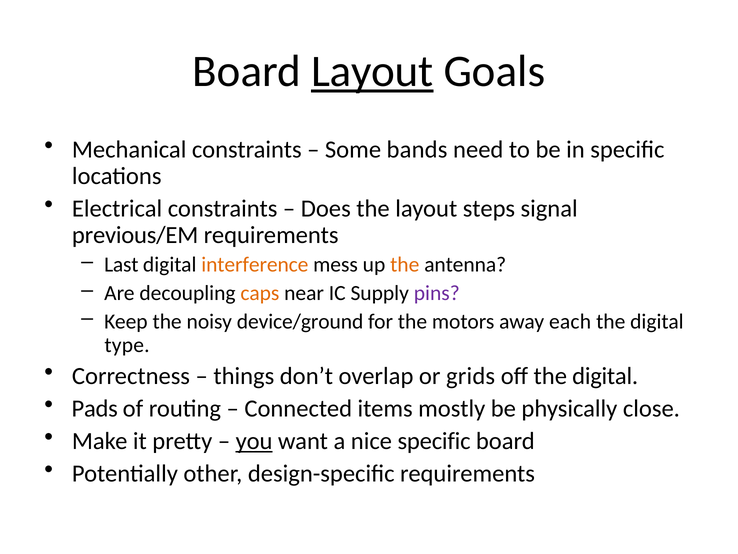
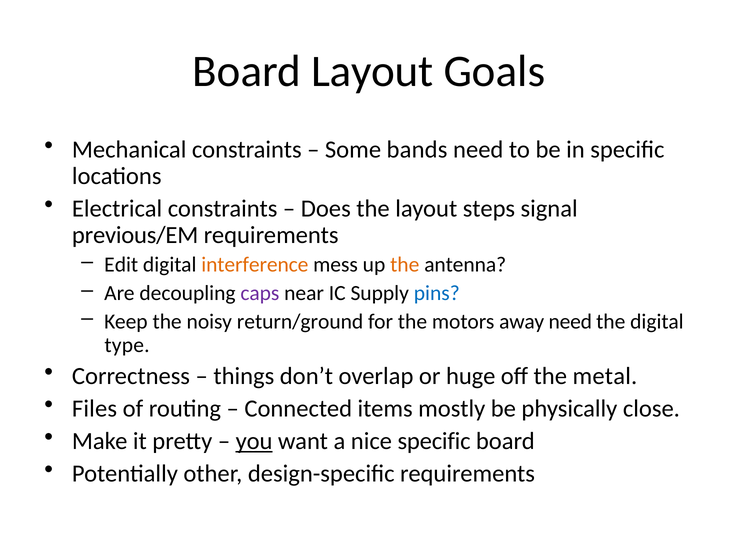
Layout underline: present -> none (372, 71)
Last: Last -> Edit (121, 265)
caps colour: orange -> purple (260, 293)
pins colour: purple -> blue (437, 293)
device/ground: device/ground -> return/ground (300, 321)
away each: each -> need (570, 321)
grids: grids -> huge (471, 376)
off the digital: digital -> metal (605, 376)
Pads: Pads -> Files (94, 408)
